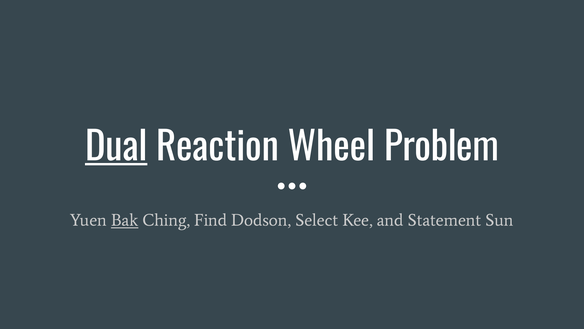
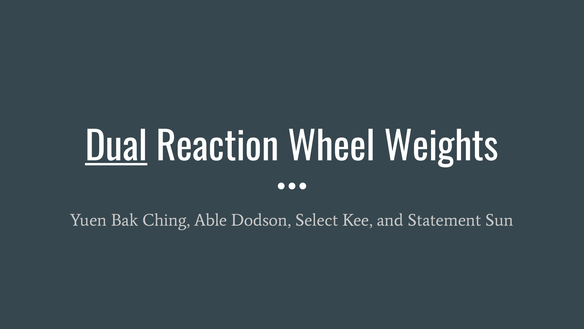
Problem: Problem -> Weights (441, 147)
Bak underline: present -> none (125, 220)
Find: Find -> Able (211, 220)
